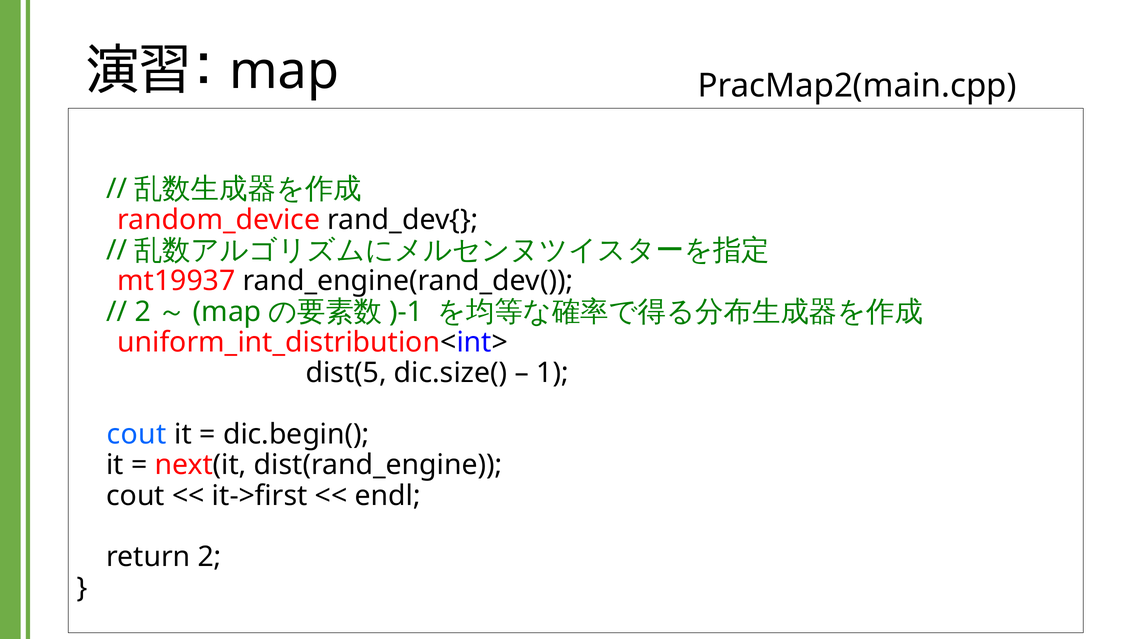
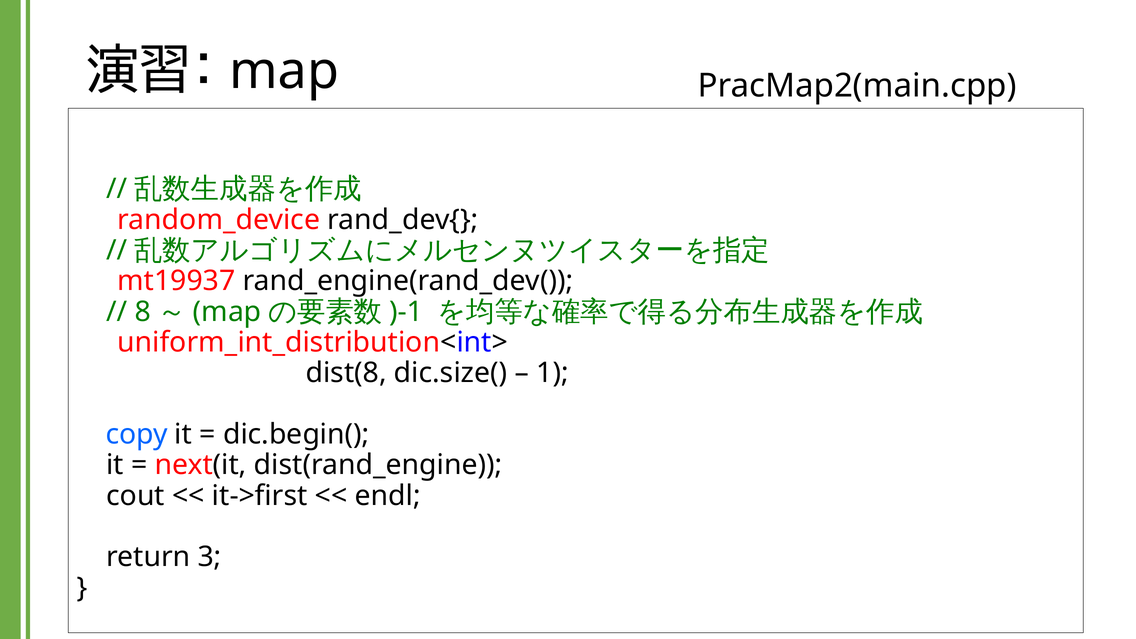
2: 2 -> 8 (143, 312)
dist(5: dist(5 -> dist(8 (346, 373)
cout: cout -> copy (137, 434)
return 2: 2 -> 3 (210, 557)
